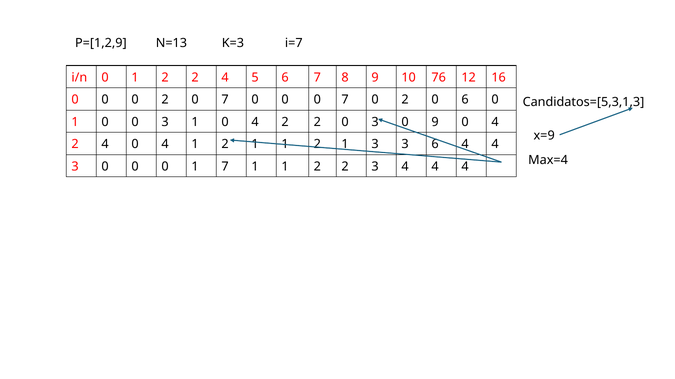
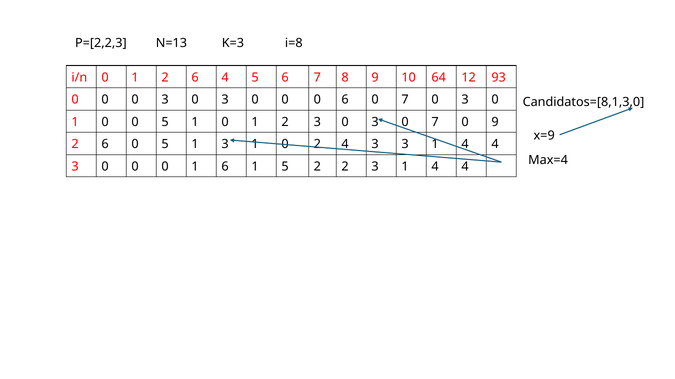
P=[1,2,9: P=[1,2,9 -> P=[2,2,3 (101, 43)
i=7: i=7 -> i=8 (294, 43)
0 1 2 2: 2 -> 6 (195, 78)
76: 76 -> 64 (439, 78)
16: 16 -> 93 (499, 78)
0 0 2: 2 -> 3 (165, 100)
7: 7 -> 3 (225, 100)
0 0 7: 7 -> 6 (345, 100)
2: 2 -> 7 (405, 100)
6: 6 -> 3 (465, 100)
Candidatos=[5,3,1,3: Candidatos=[5,3,1,3 -> Candidatos=[8,1,3,0 (584, 102)
0 0 3: 3 -> 5 (165, 122)
1 0 4: 4 -> 1 (255, 122)
2: 2 -> 3 (317, 122)
3 0 9: 9 -> 7 (435, 122)
4: 4 -> 9 (495, 122)
4: 4 -> 6 (105, 144)
4: 4 -> 5 (165, 144)
2: 2 -> 3 (225, 144)
1: 1 -> 0 (285, 144)
1: 1 -> 4 (345, 144)
3 3 6: 6 -> 1 (435, 144)
1 7: 7 -> 6 (225, 167)
1: 1 -> 5 (285, 167)
2 3 4: 4 -> 1 (405, 167)
